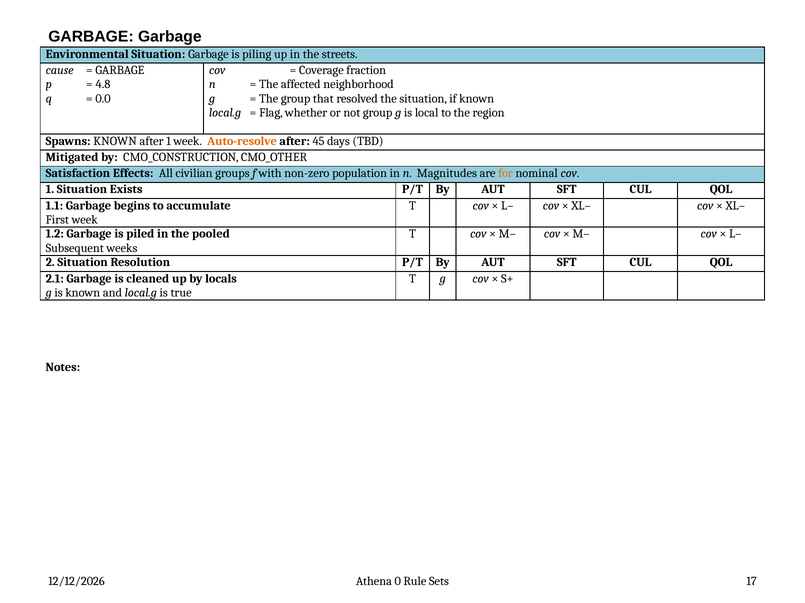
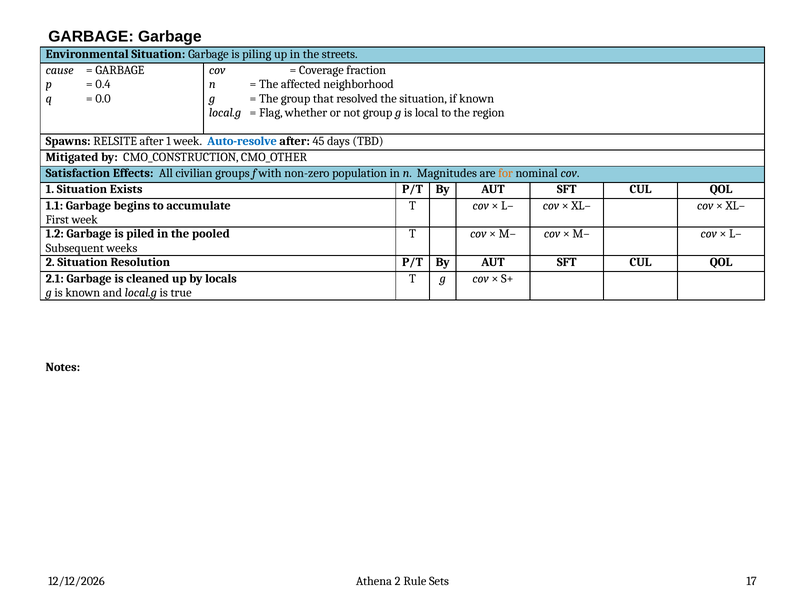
4.8: 4.8 -> 0.4 (103, 84)
Spawns KNOWN: KNOWN -> RELSITE (115, 141)
Auto-resolve colour: orange -> blue (242, 141)
Athena 0: 0 -> 2 (398, 582)
